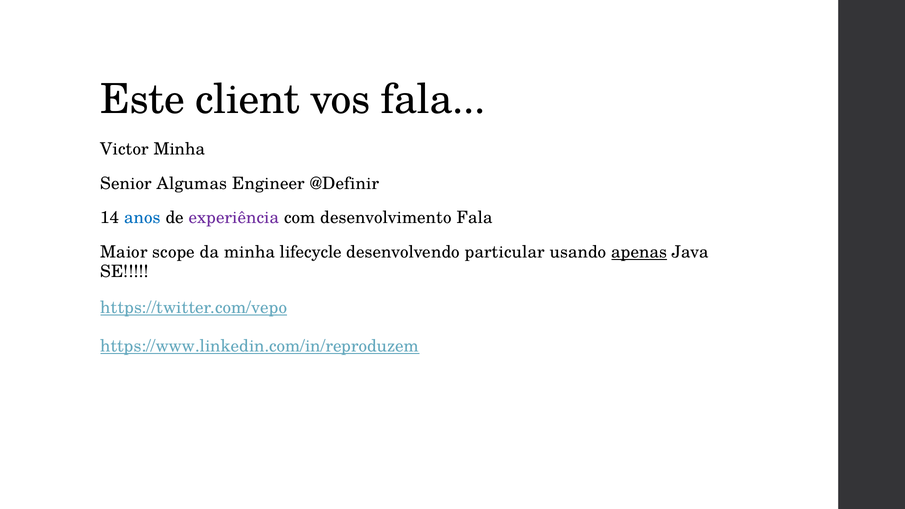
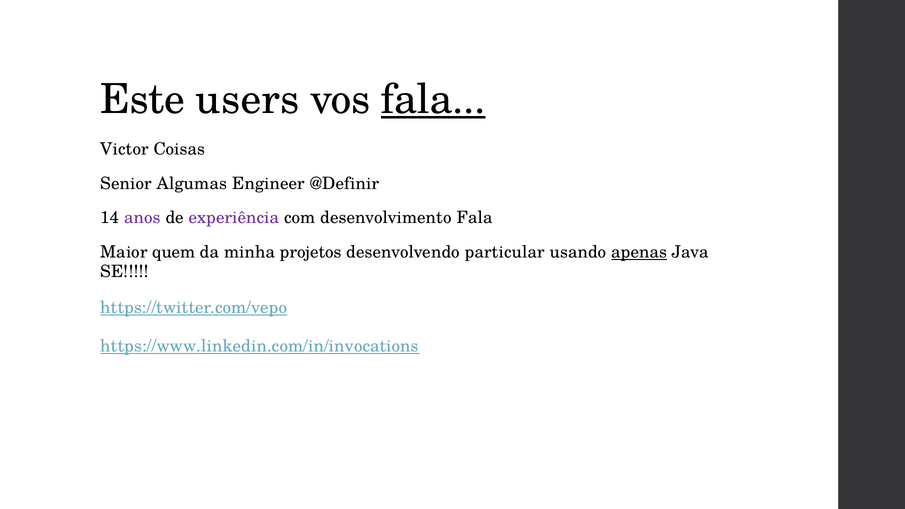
client: client -> users (247, 99)
fala underline: none -> present (433, 99)
Victor Minha: Minha -> Coisas (179, 149)
anos colour: blue -> purple (142, 218)
scope: scope -> quem (174, 252)
lifecycle: lifecycle -> projetos (311, 252)
https://www.linkedin.com/in/reproduzem: https://www.linkedin.com/in/reproduzem -> https://www.linkedin.com/in/invocations (260, 346)
